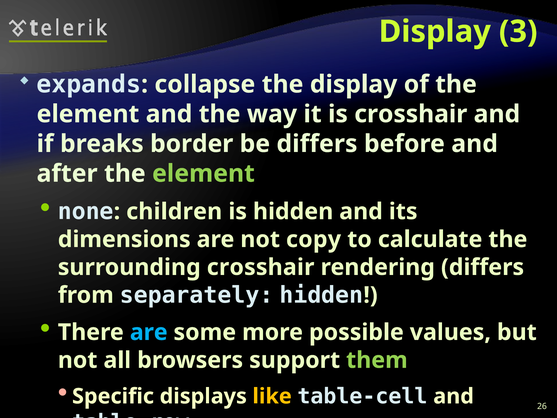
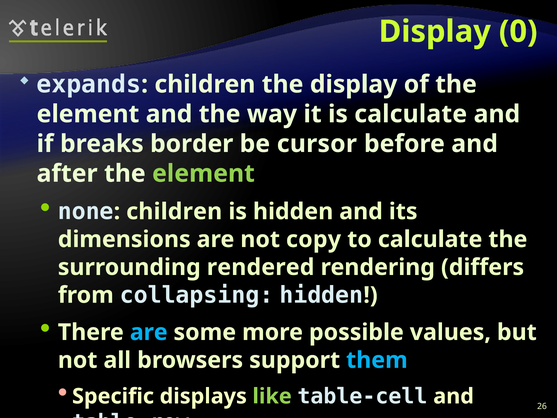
3: 3 -> 0 (518, 32)
collapse: collapse -> children (205, 84)
is crosshair: crosshair -> calculate (411, 114)
be differs: differs -> cursor (317, 144)
surrounding crosshair: crosshair -> rendered (261, 267)
separately: separately -> collapsing (197, 295)
them colour: light green -> light blue (377, 360)
like colour: yellow -> light green (272, 396)
